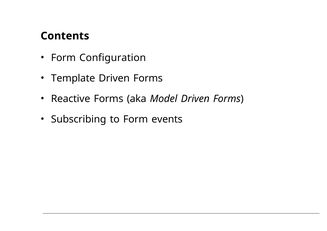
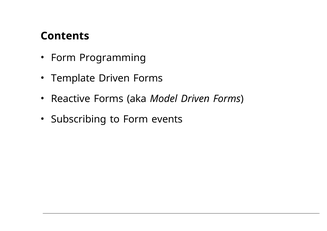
Configuration: Configuration -> Programming (113, 58)
